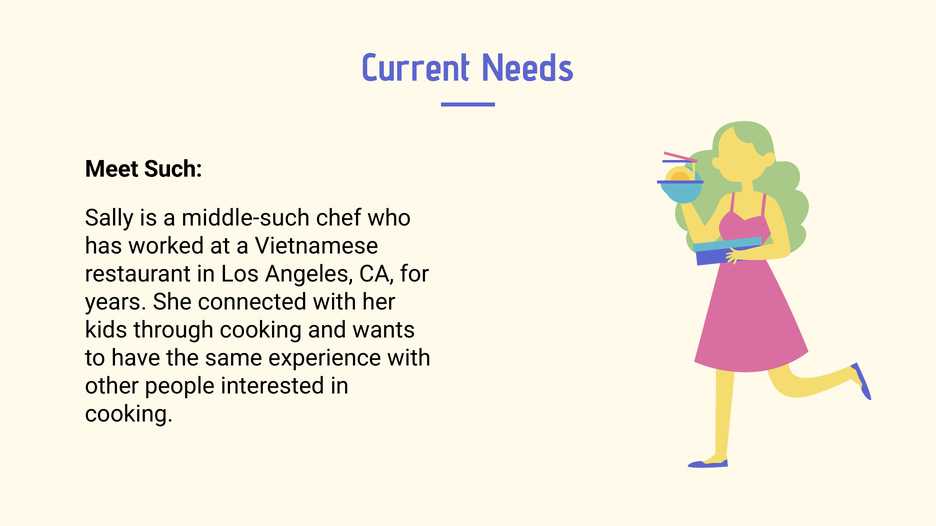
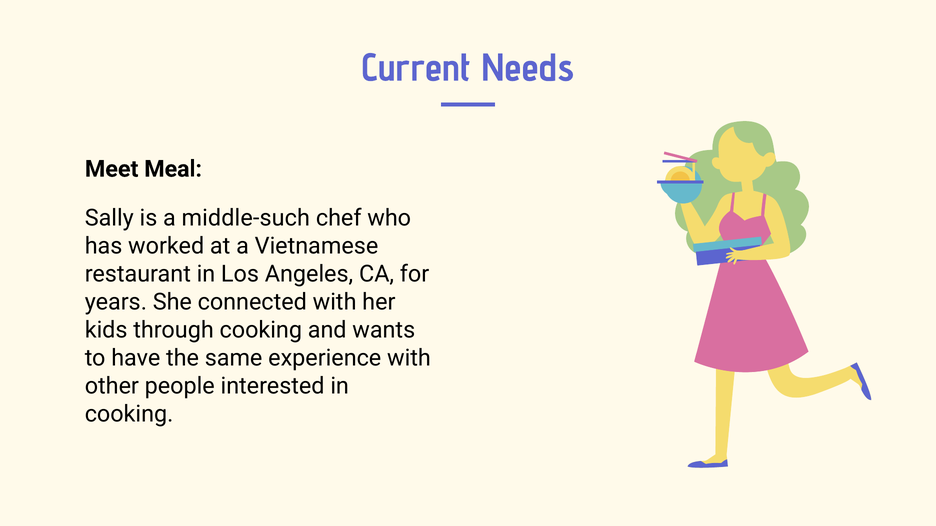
Such: Such -> Meal (173, 169)
